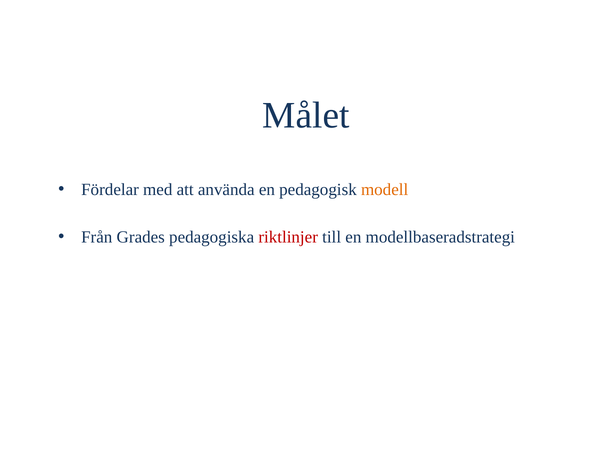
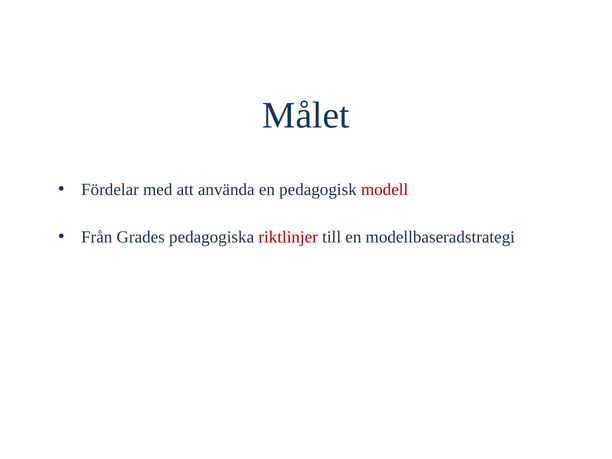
modell colour: orange -> red (385, 190)
